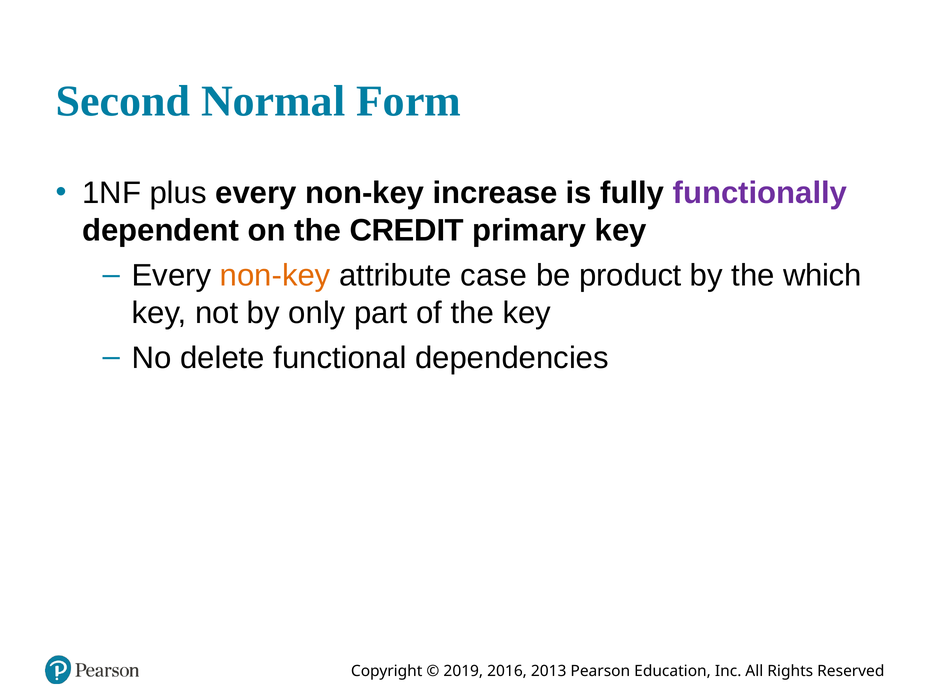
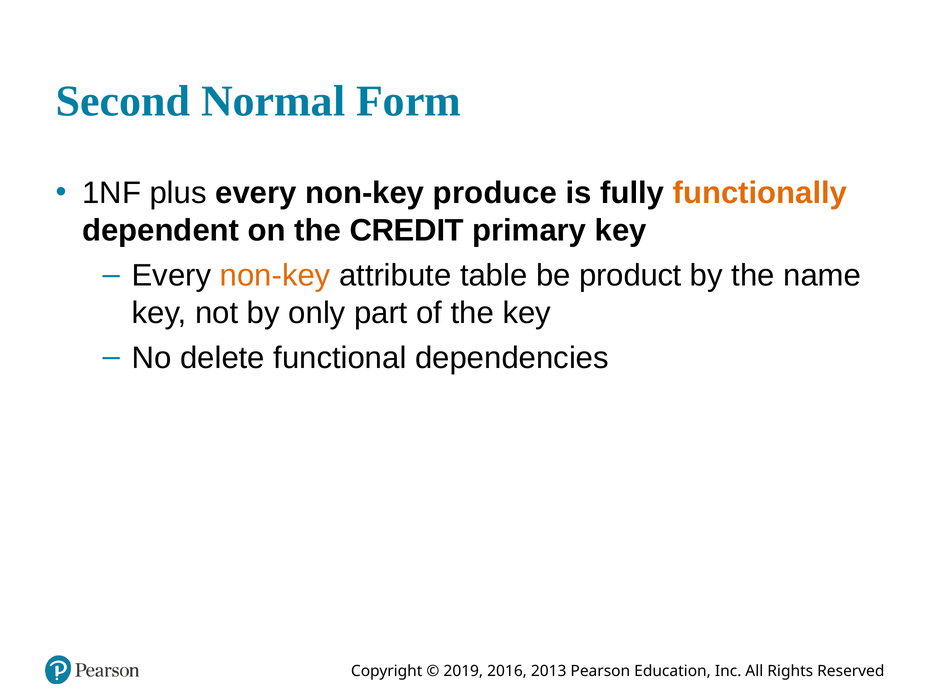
increase: increase -> produce (495, 193)
functionally colour: purple -> orange (760, 193)
case: case -> table (494, 276)
which: which -> name (822, 276)
